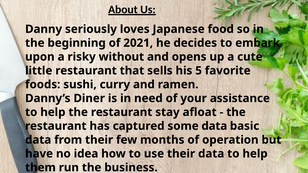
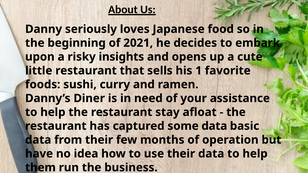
without: without -> insights (121, 57)
5: 5 -> 1 (199, 71)
